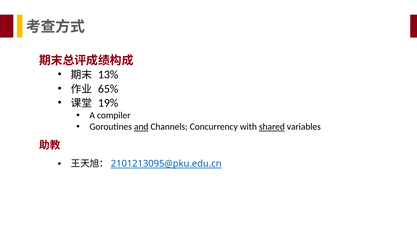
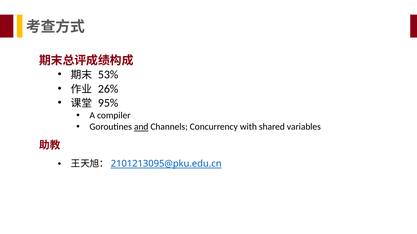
13%: 13% -> 53% (108, 75)
65%: 65% -> 26% (108, 89)
19%: 19% -> 95% (108, 103)
shared underline: present -> none (272, 127)
